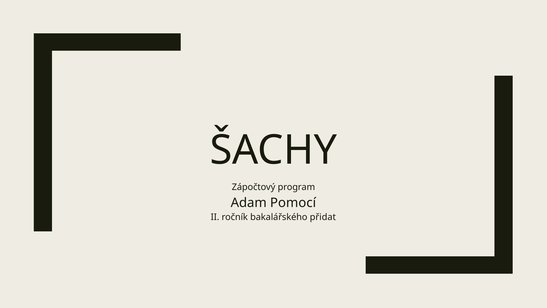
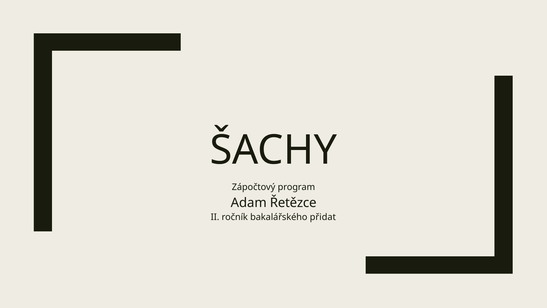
Pomocí: Pomocí -> Řetězce (293, 202)
